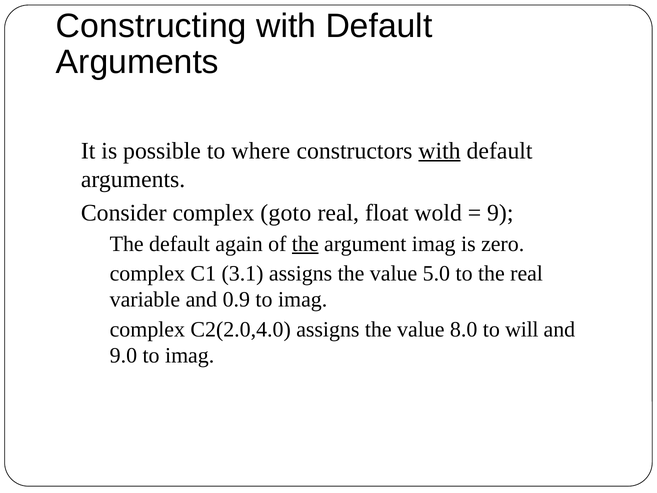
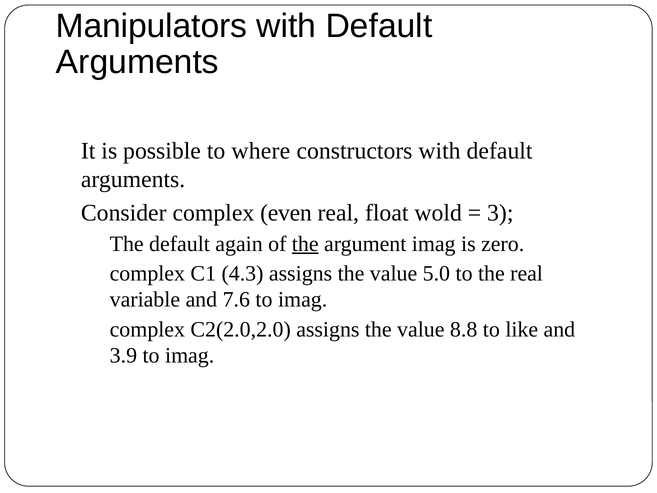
Constructing: Constructing -> Manipulators (151, 26)
with underline: present -> none (440, 151)
goto: goto -> even (286, 213)
9: 9 -> 3 (500, 213)
3.1: 3.1 -> 4.3 (243, 273)
0.9: 0.9 -> 7.6 (236, 300)
C2(2.0,4.0: C2(2.0,4.0 -> C2(2.0,2.0 (241, 329)
8.0: 8.0 -> 8.8 (464, 329)
will: will -> like (522, 329)
9.0: 9.0 -> 3.9 (123, 356)
